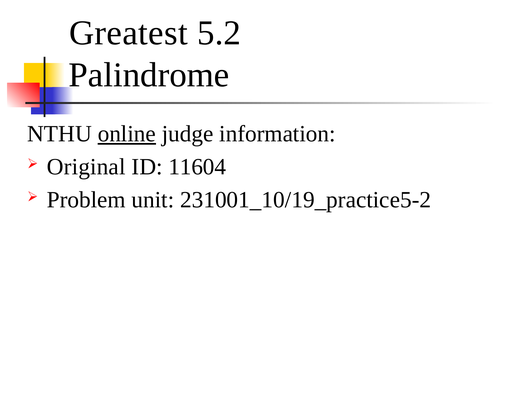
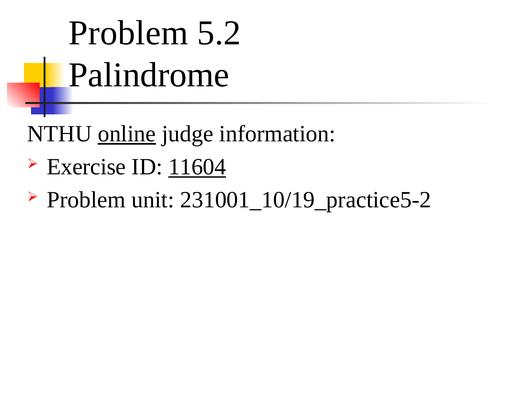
Greatest: Greatest -> Problem (128, 33)
Original: Original -> Exercise (86, 167)
11604 underline: none -> present (197, 167)
